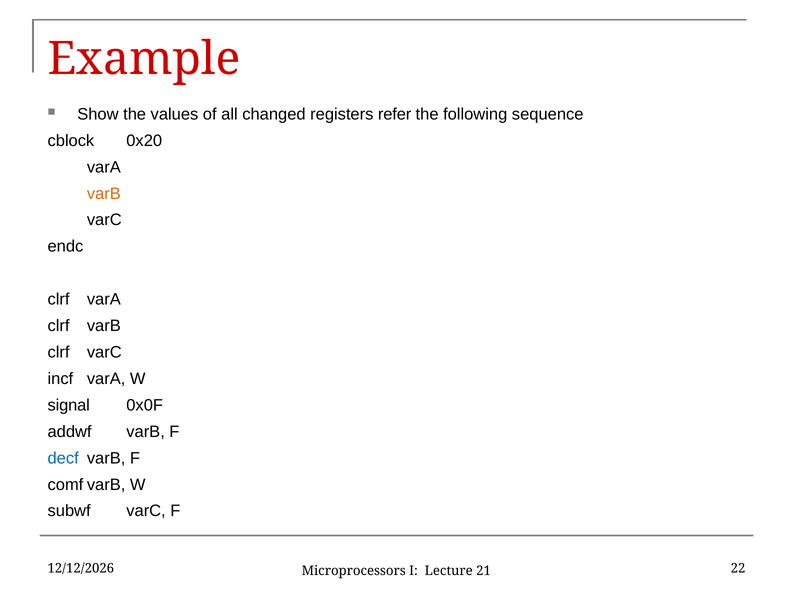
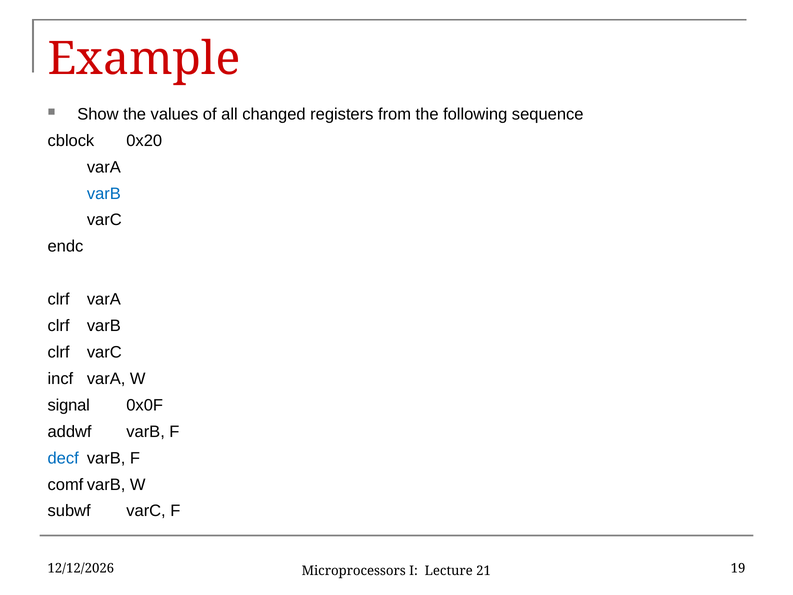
refer: refer -> from (395, 114)
varB colour: orange -> blue (104, 193)
22: 22 -> 19 (738, 568)
